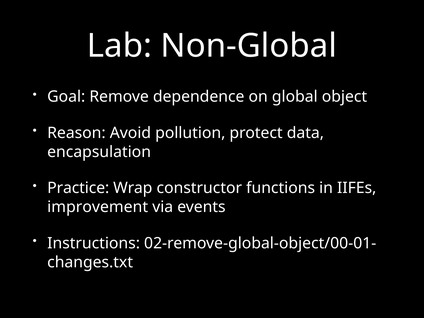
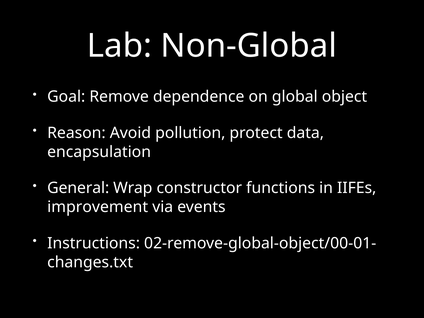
Practice: Practice -> General (78, 188)
